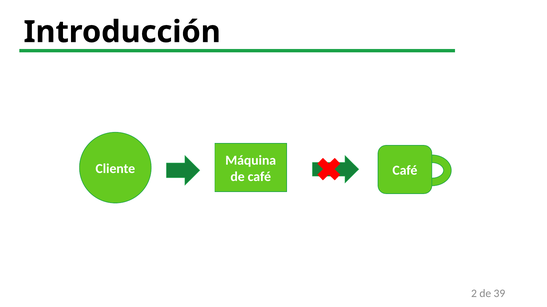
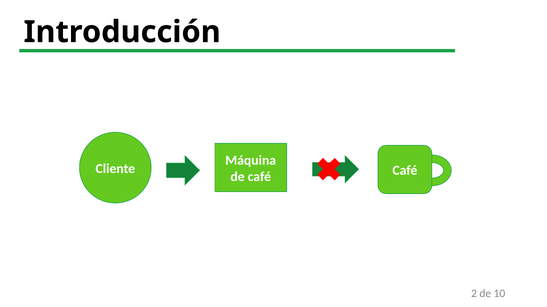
39: 39 -> 10 (499, 294)
